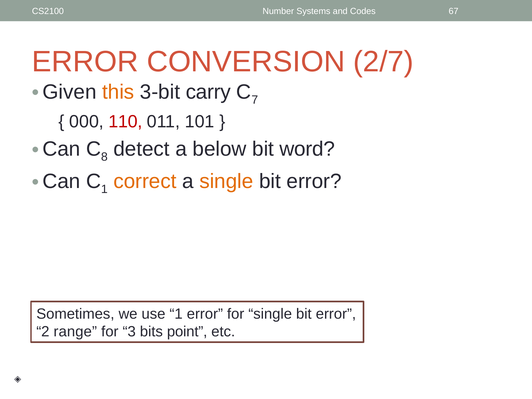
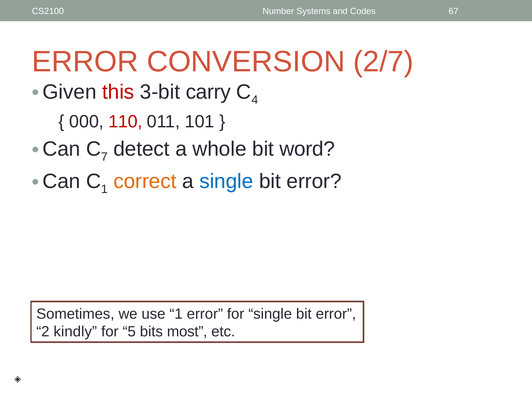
this colour: orange -> red (118, 92)
7: 7 -> 4 (255, 100)
8: 8 -> 7 (104, 157)
below: below -> whole (220, 149)
single colour: orange -> blue (226, 181)
range: range -> kindly (75, 332)
3: 3 -> 5 (129, 332)
point: point -> most (187, 332)
